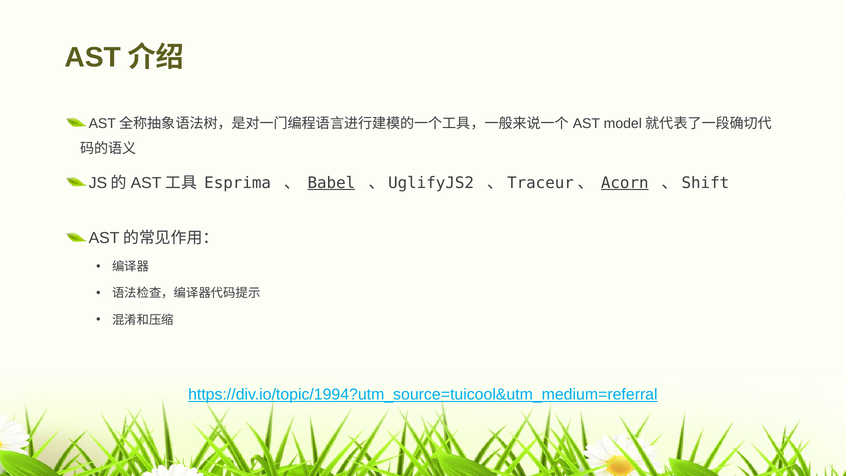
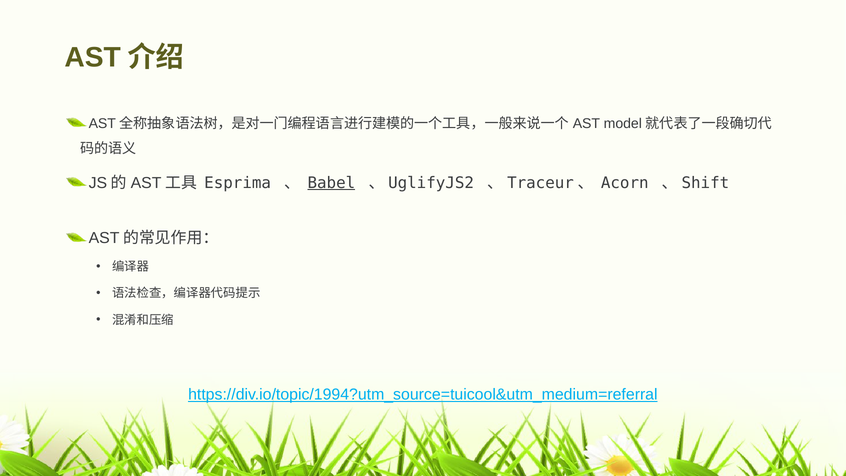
Acorn underline: present -> none (625, 183)
